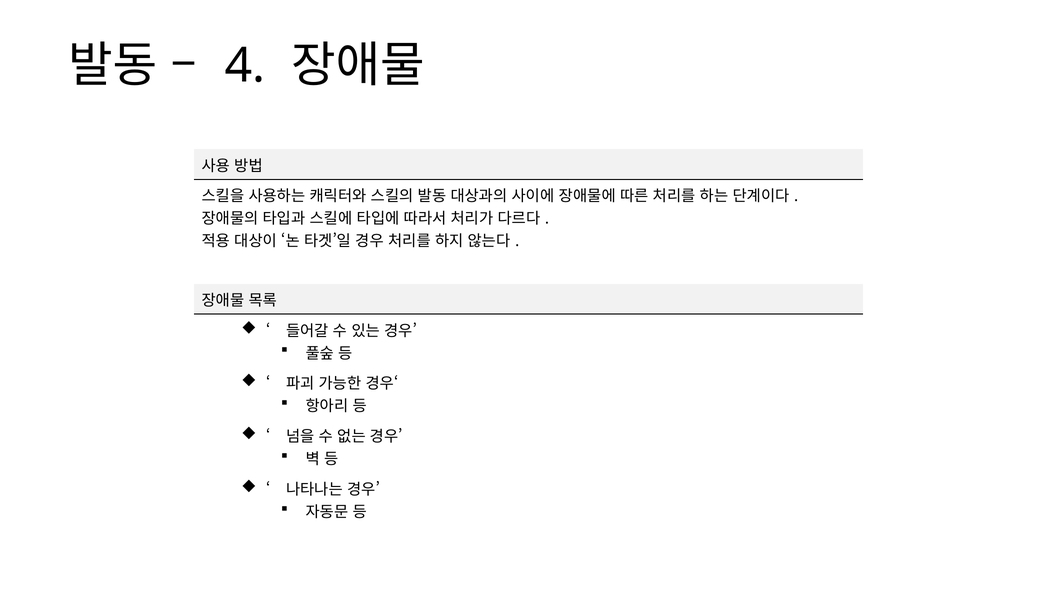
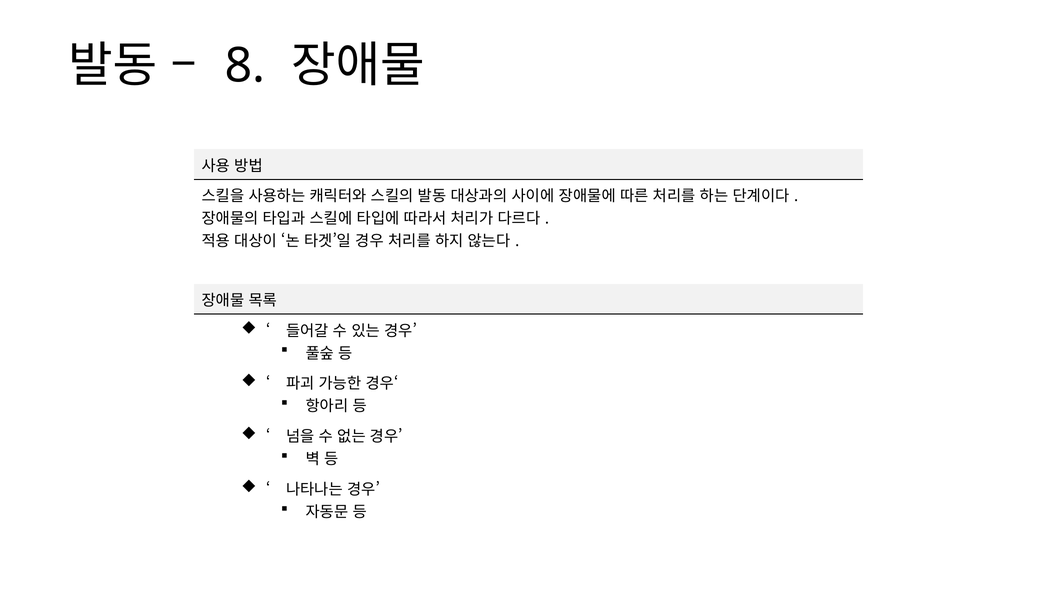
4: 4 -> 8 (245, 66)
